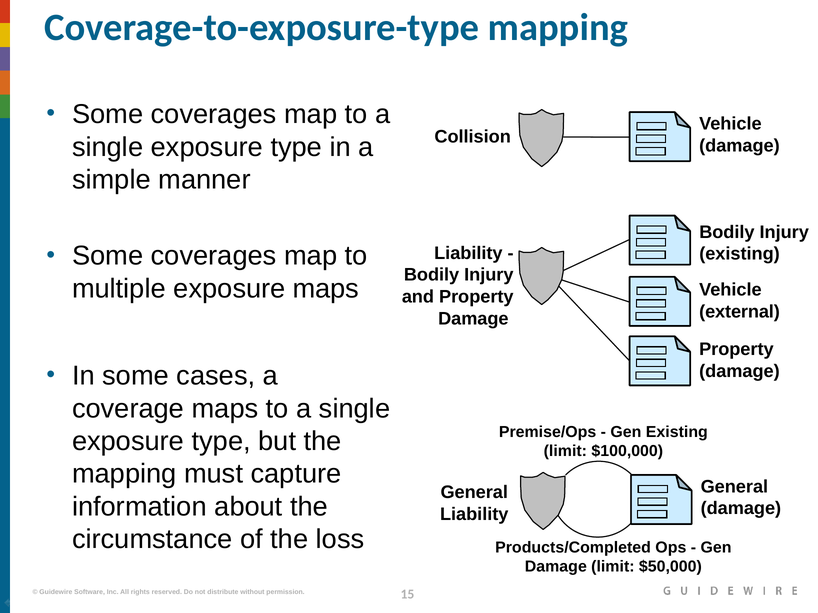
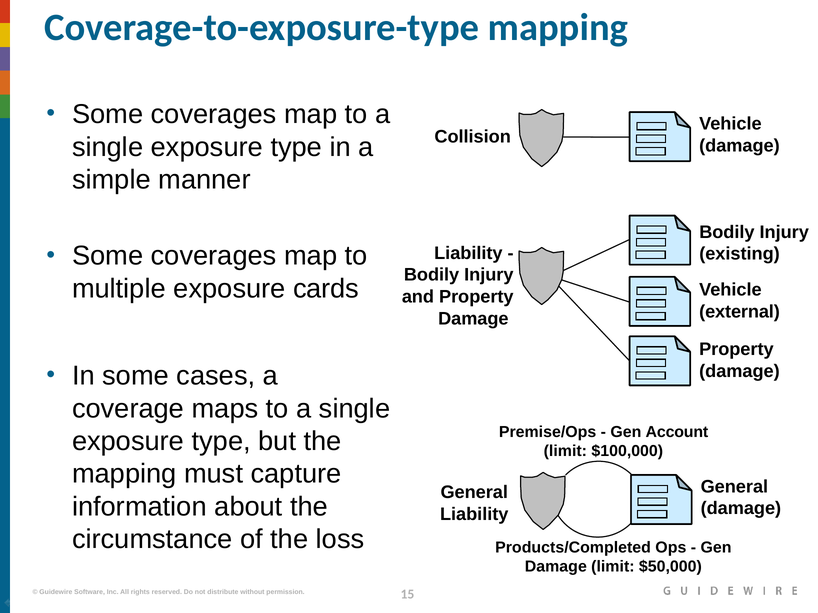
exposure maps: maps -> cards (326, 289)
Gen Existing: Existing -> Account (677, 432)
